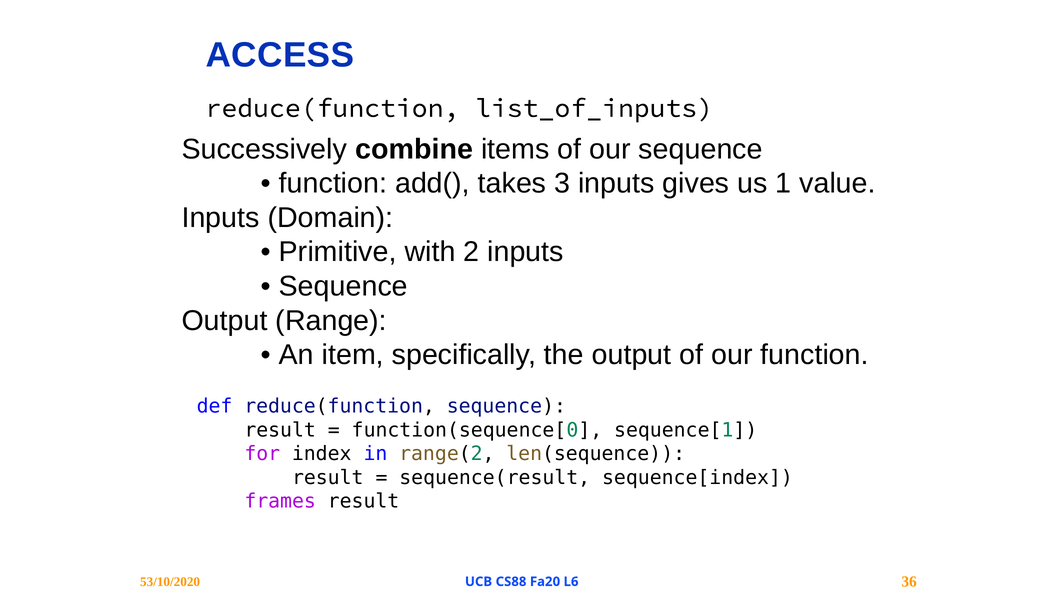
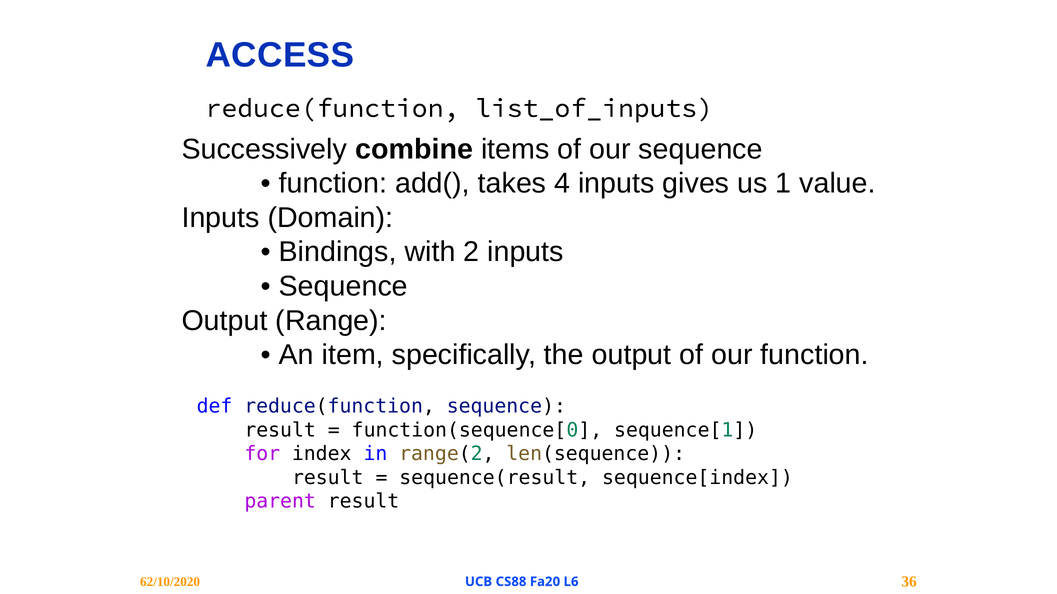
3: 3 -> 4 (562, 184)
Primitive: Primitive -> Bindings (338, 252)
frames: frames -> parent (280, 502)
53/10/2020: 53/10/2020 -> 62/10/2020 (170, 582)
